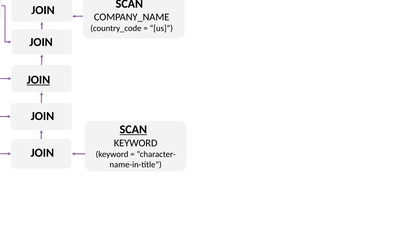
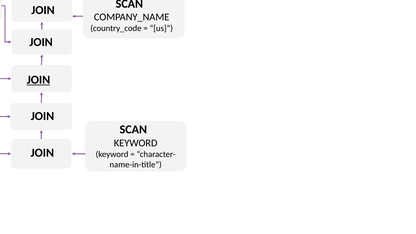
SCAN underline: present -> none (133, 130)
